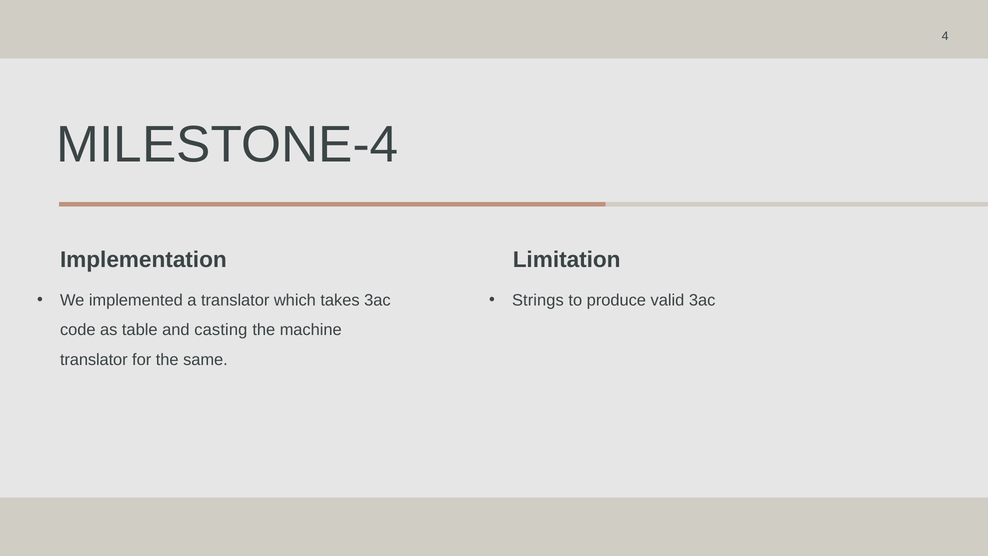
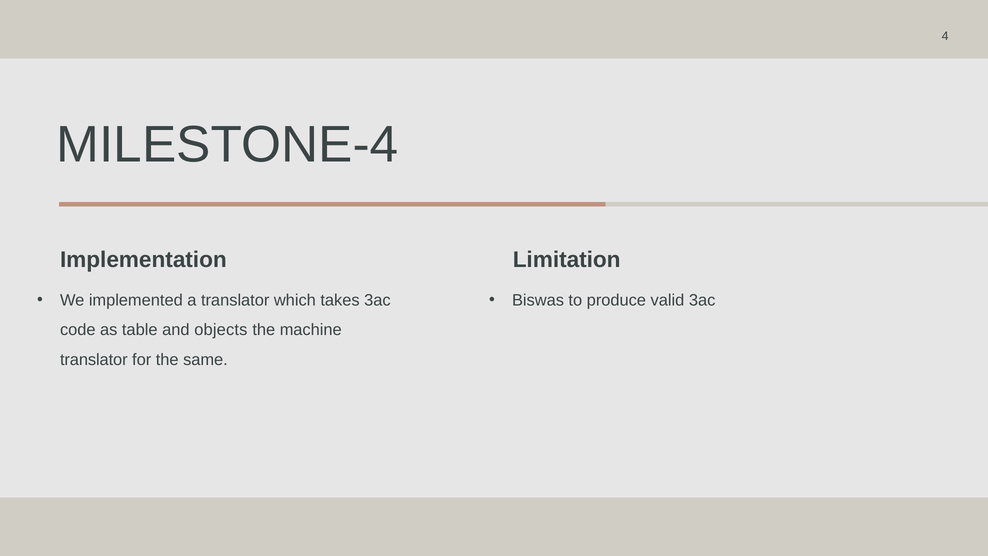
Strings: Strings -> Biswas (538, 300)
casting: casting -> objects (221, 330)
